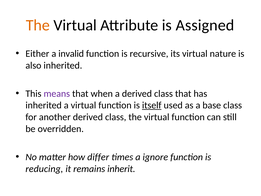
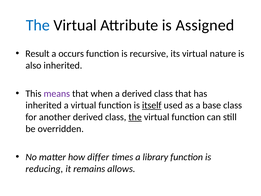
The colour: orange -> blue (38, 25)
Either: Either -> Result (37, 54)
invalid: invalid -> occurs (71, 54)
the underline: none -> present (135, 117)
ignore: ignore -> library (155, 157)
inherit: inherit -> allows (121, 169)
